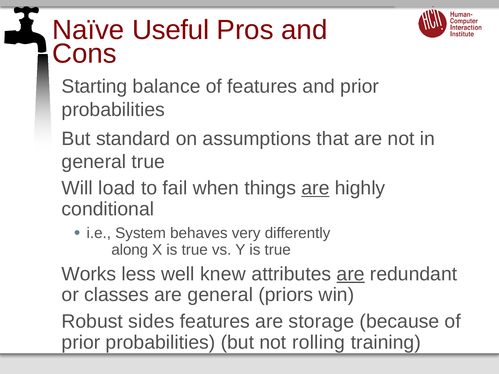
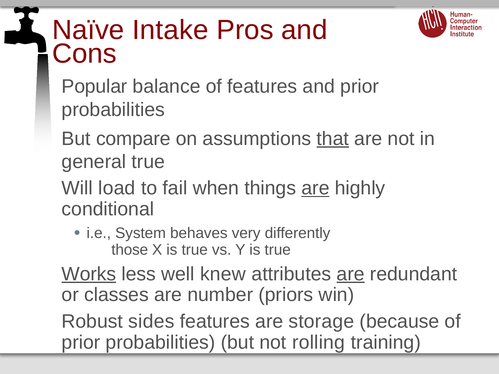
Useful: Useful -> Intake (170, 30)
Starting: Starting -> Popular (95, 87)
standard: standard -> compare (133, 139)
that underline: none -> present (333, 139)
along: along -> those (130, 250)
Works underline: none -> present (89, 274)
are general: general -> number (220, 295)
